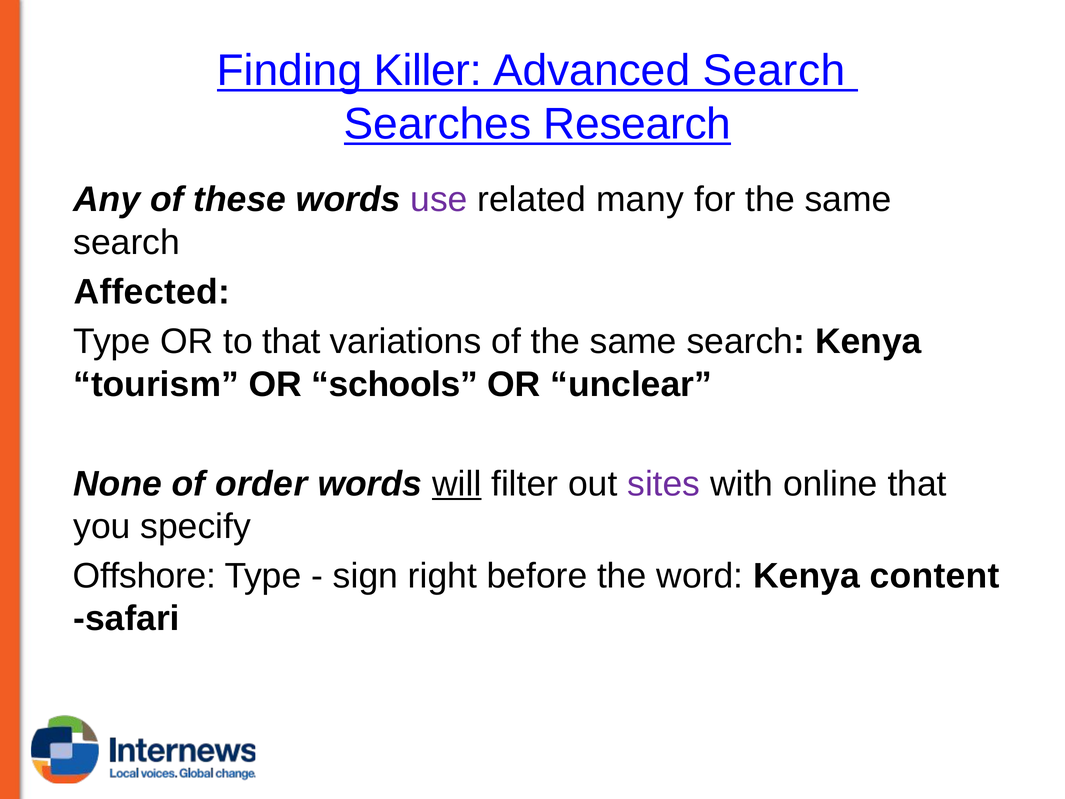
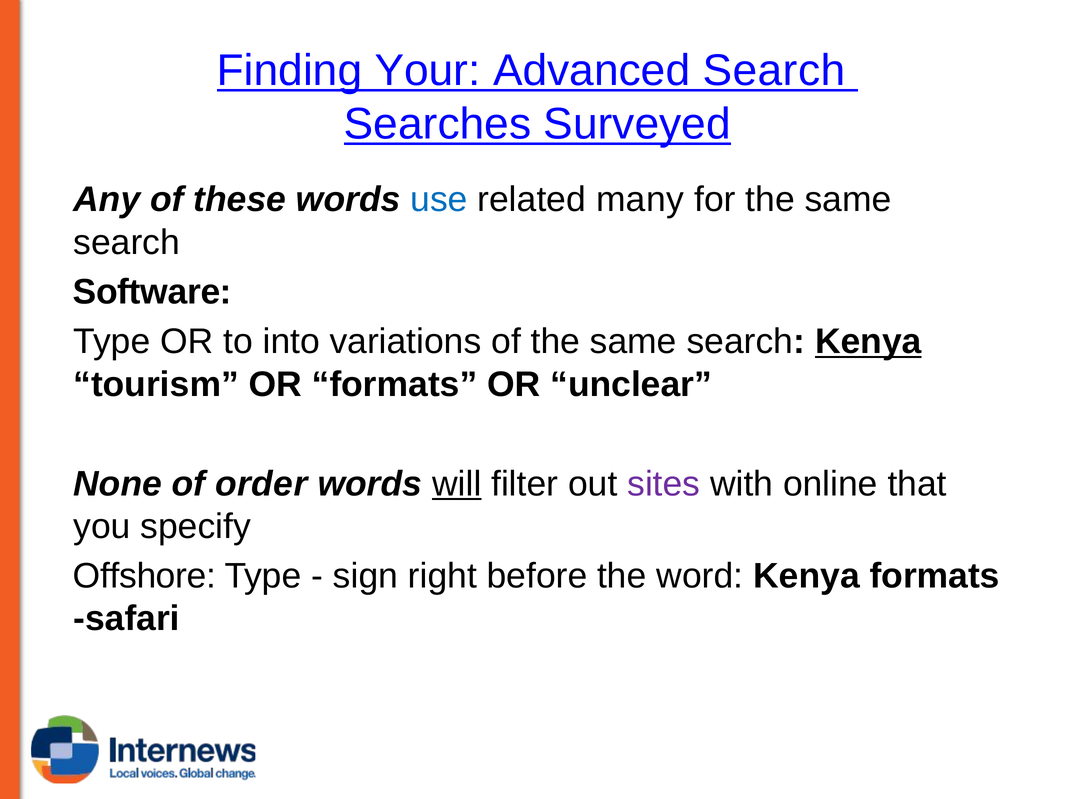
Killer: Killer -> Your (428, 71)
Research: Research -> Surveyed (637, 124)
use colour: purple -> blue (439, 200)
Affected: Affected -> Software (152, 292)
to that: that -> into (291, 342)
Kenya underline: none -> present (868, 342)
OR schools: schools -> formats (395, 384)
Kenya content: content -> formats (935, 576)
